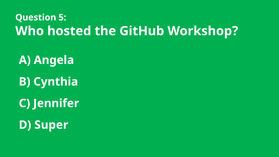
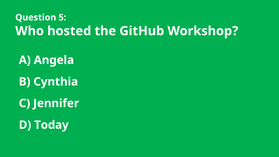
Super: Super -> Today (51, 125)
